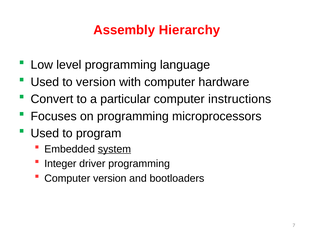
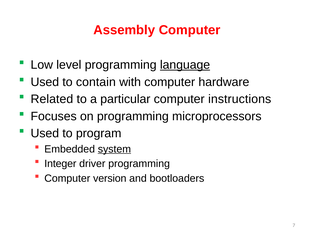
Assembly Hierarchy: Hierarchy -> Computer (190, 30)
language underline: none -> present (185, 65)
to version: version -> contain (96, 82)
Convert: Convert -> Related (52, 99)
